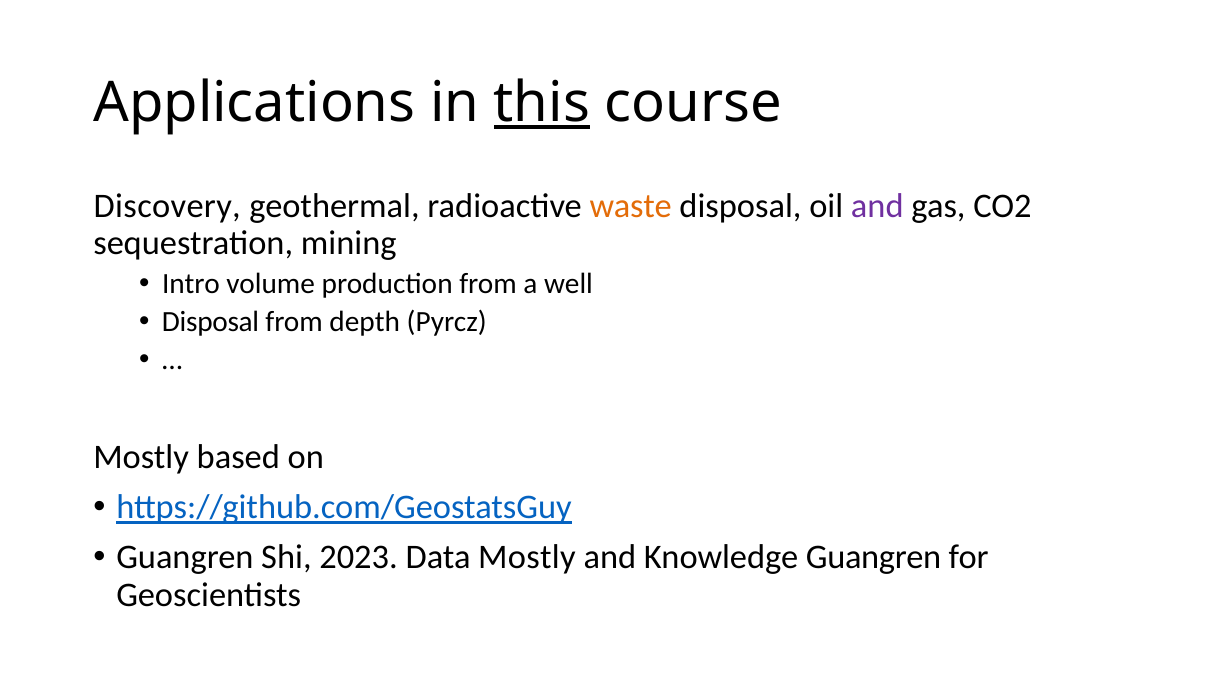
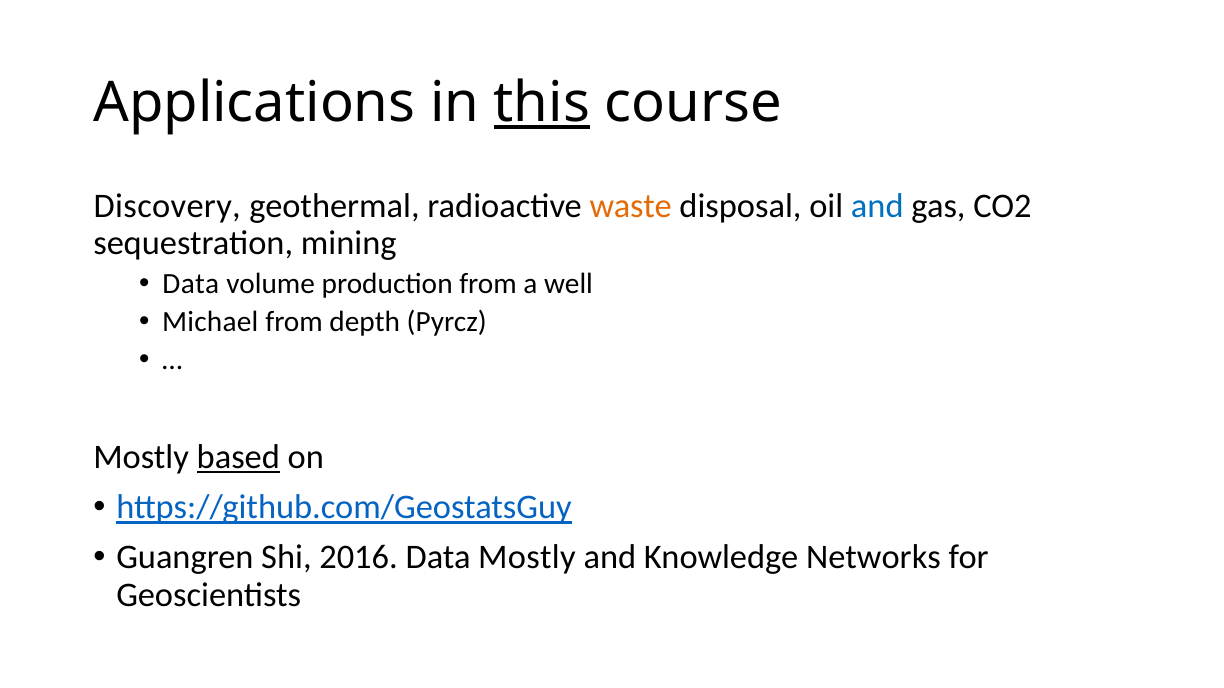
and colour: purple -> blue (877, 206)
Intro: Intro -> Data (191, 284)
Disposal: Disposal -> Michael (210, 322)
based underline: none -> present (238, 457)
2023: 2023 -> 2016 (359, 558)
Knowledge Guangren: Guangren -> Networks (873, 558)
